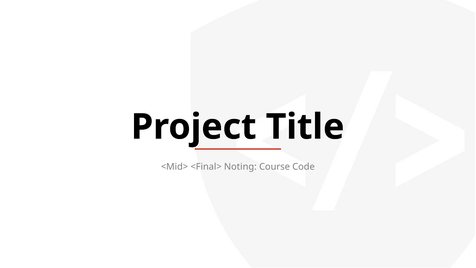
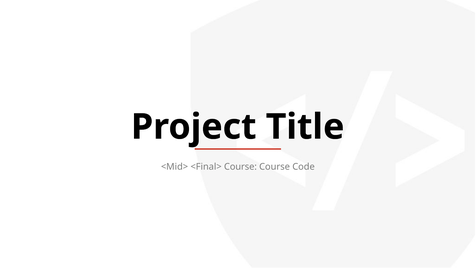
<Final> Noting: Noting -> Course (240, 166)
